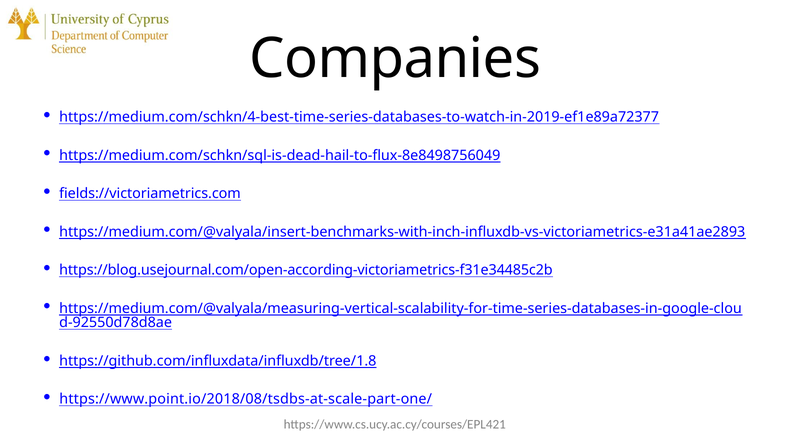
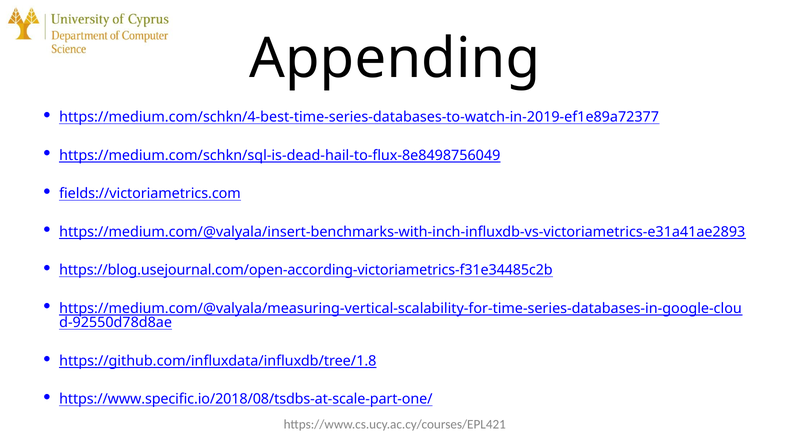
Companies: Companies -> Appending (395, 59)
https://www.point.io/2018/08/tsdbs-at-scale-part-one/: https://www.point.io/2018/08/tsdbs-at-scale-part-one/ -> https://www.specific.io/2018/08/tsdbs-at-scale-part-one/ (246, 400)
